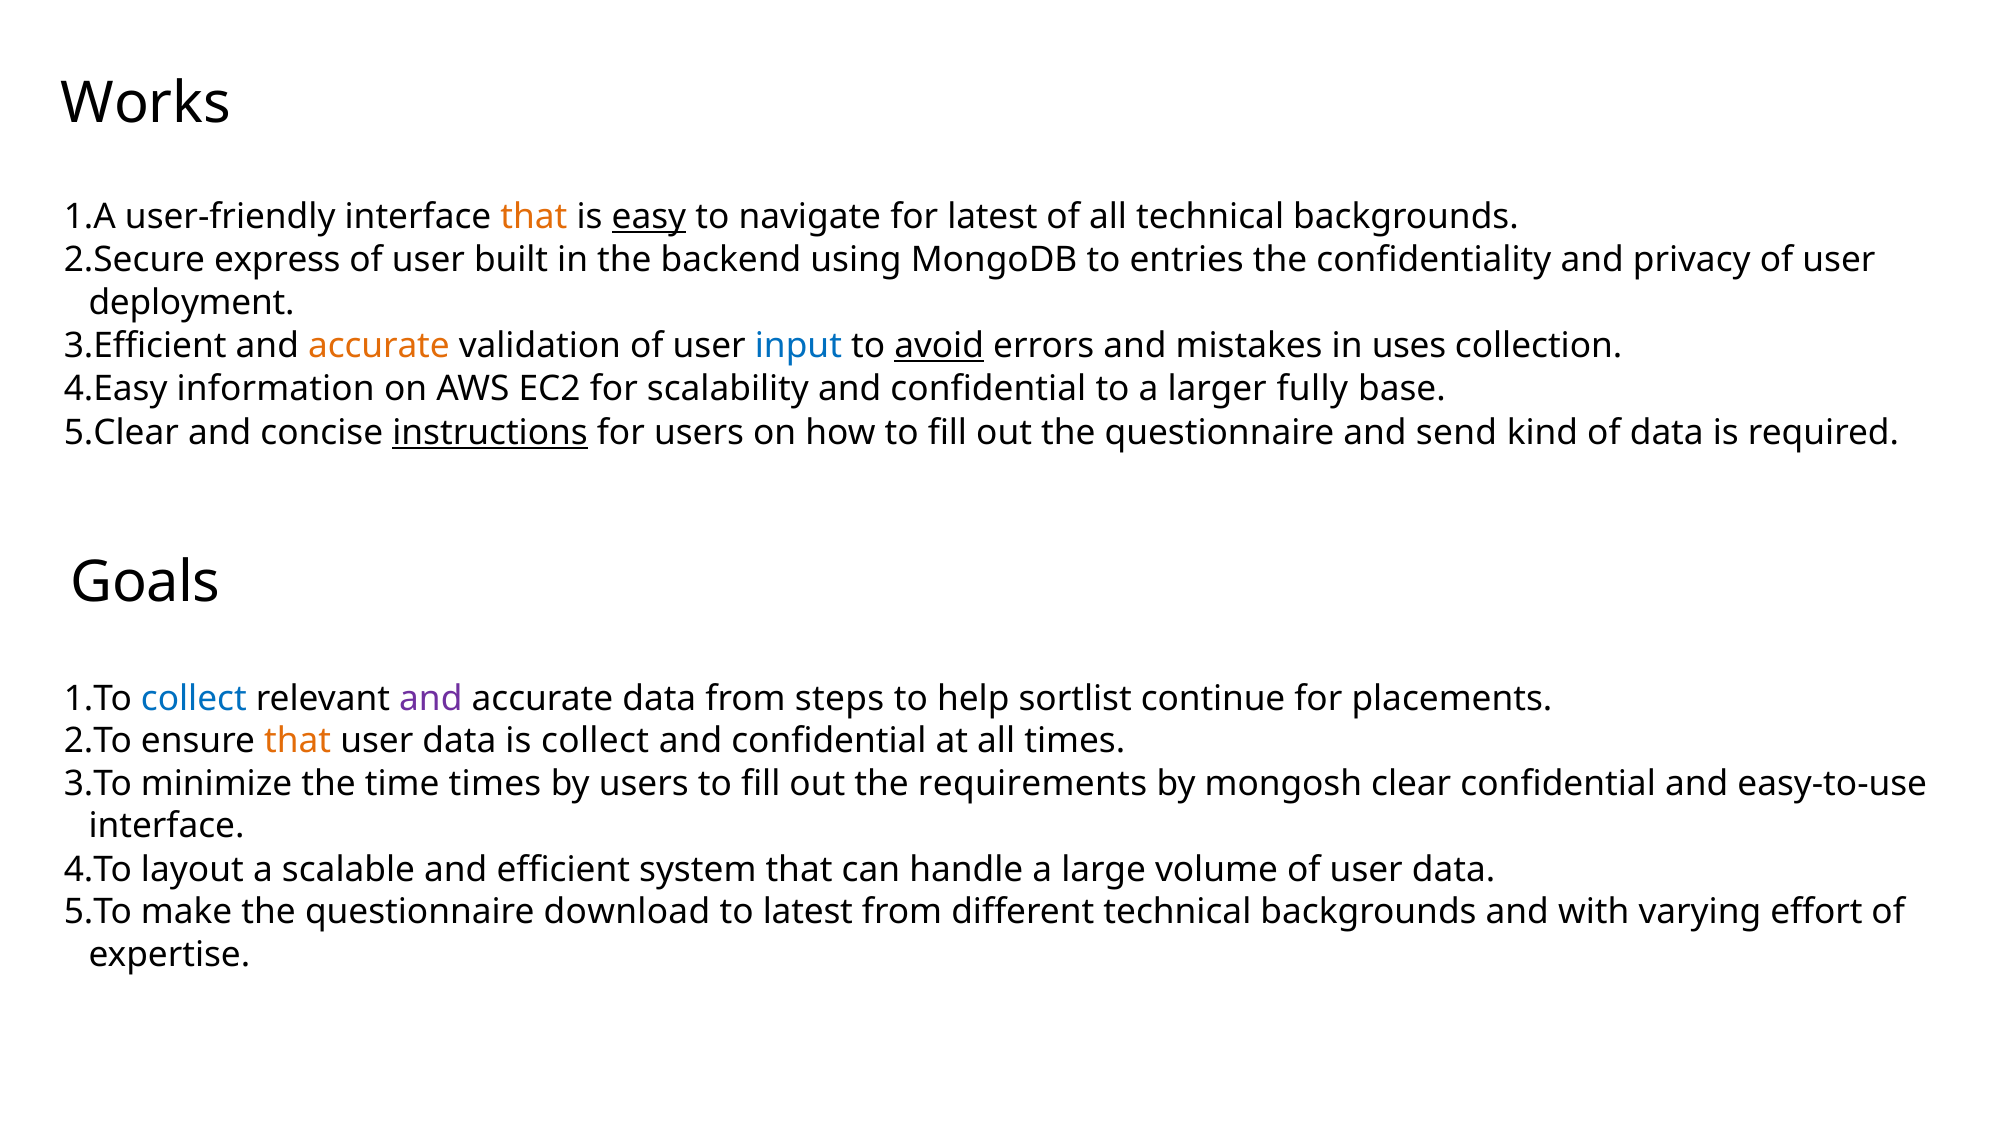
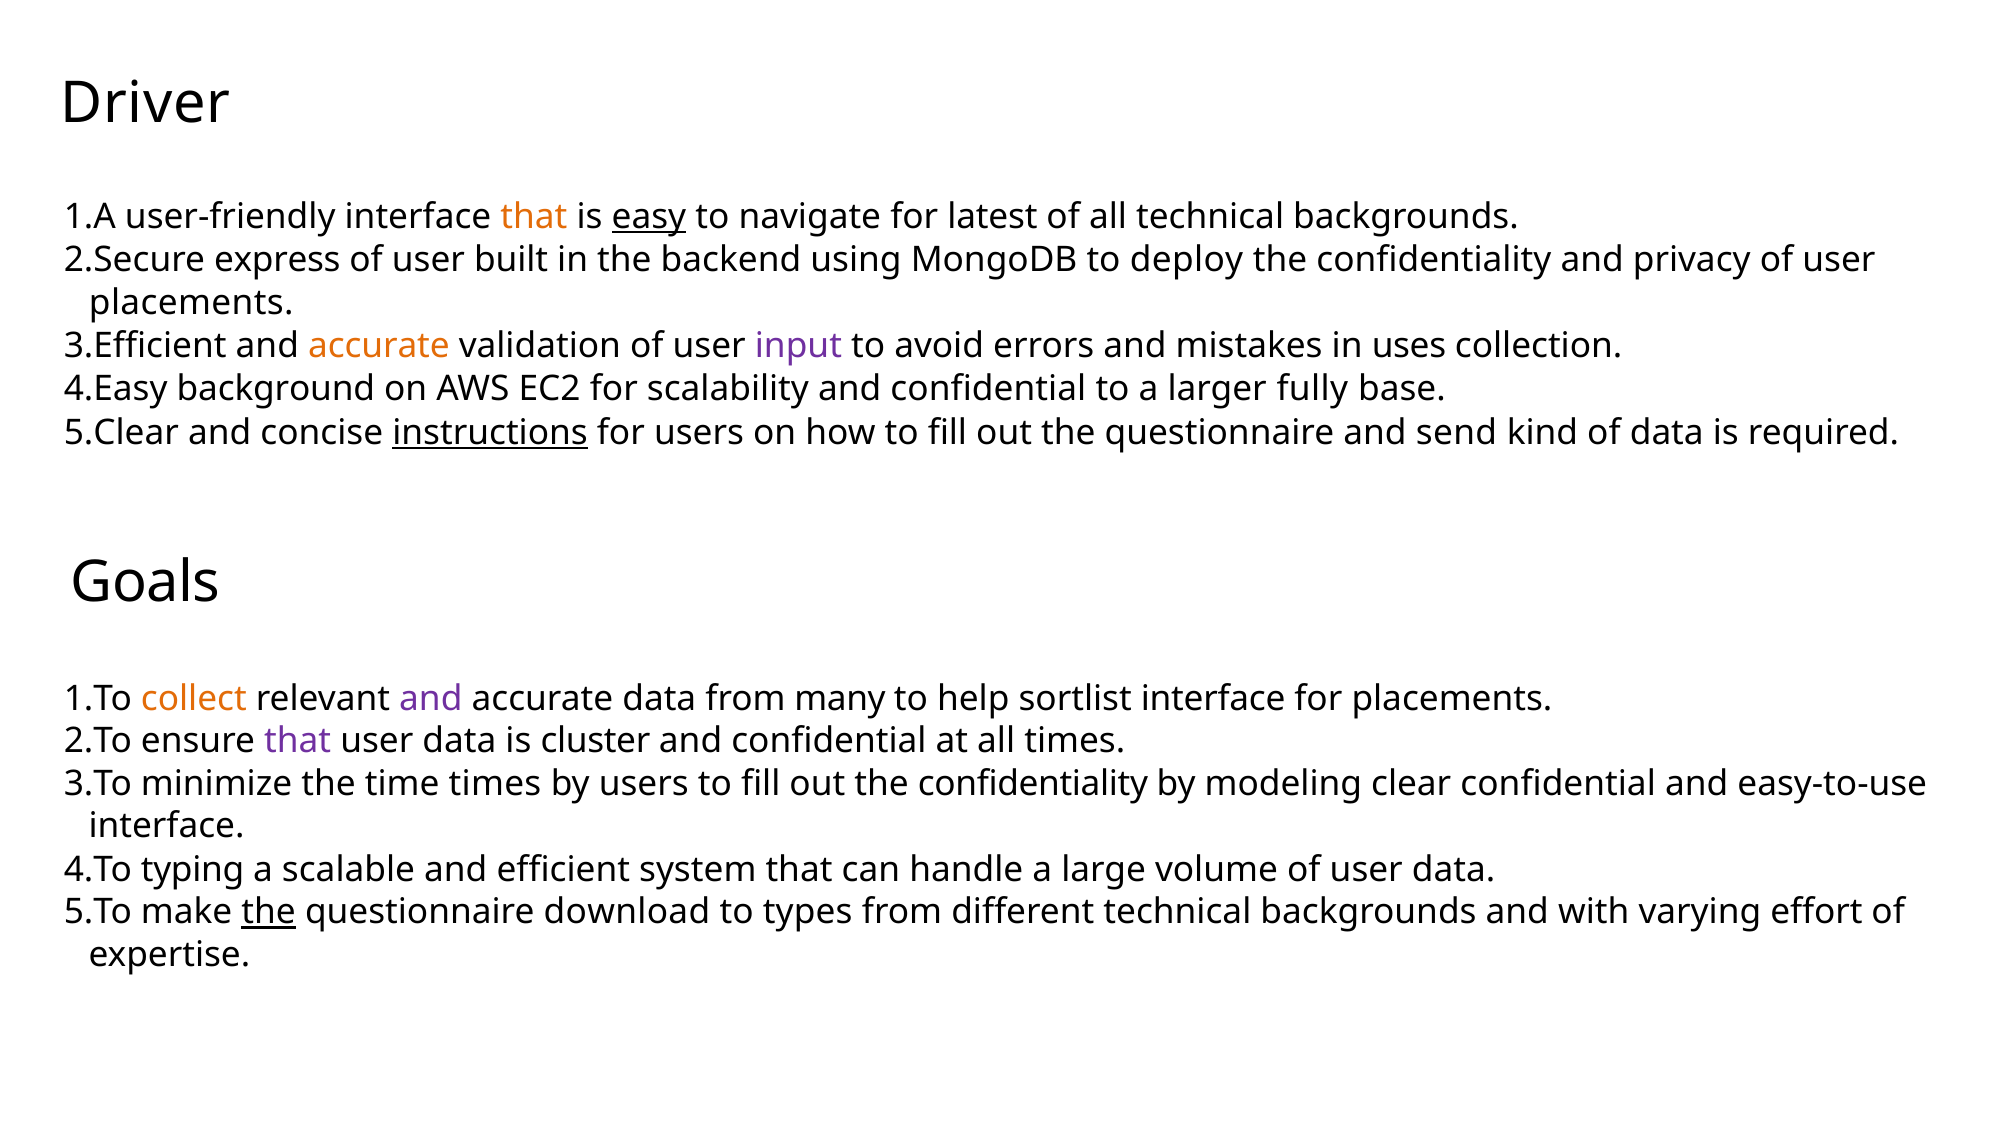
Works: Works -> Driver (145, 104)
entries: entries -> deploy (1187, 260)
deployment: deployment -> placements (191, 303)
input colour: blue -> purple (798, 346)
avoid underline: present -> none (939, 346)
information: information -> background (276, 389)
collect colour: blue -> orange (194, 699)
steps: steps -> many (840, 699)
sortlist continue: continue -> interface (1213, 699)
that colour: orange -> purple (298, 741)
is collect: collect -> cluster (595, 741)
out the requirements: requirements -> confidentiality (1033, 784)
mongosh: mongosh -> modeling (1283, 784)
layout: layout -> typing (193, 870)
the underline: none -> present (269, 913)
to latest: latest -> types (808, 913)
